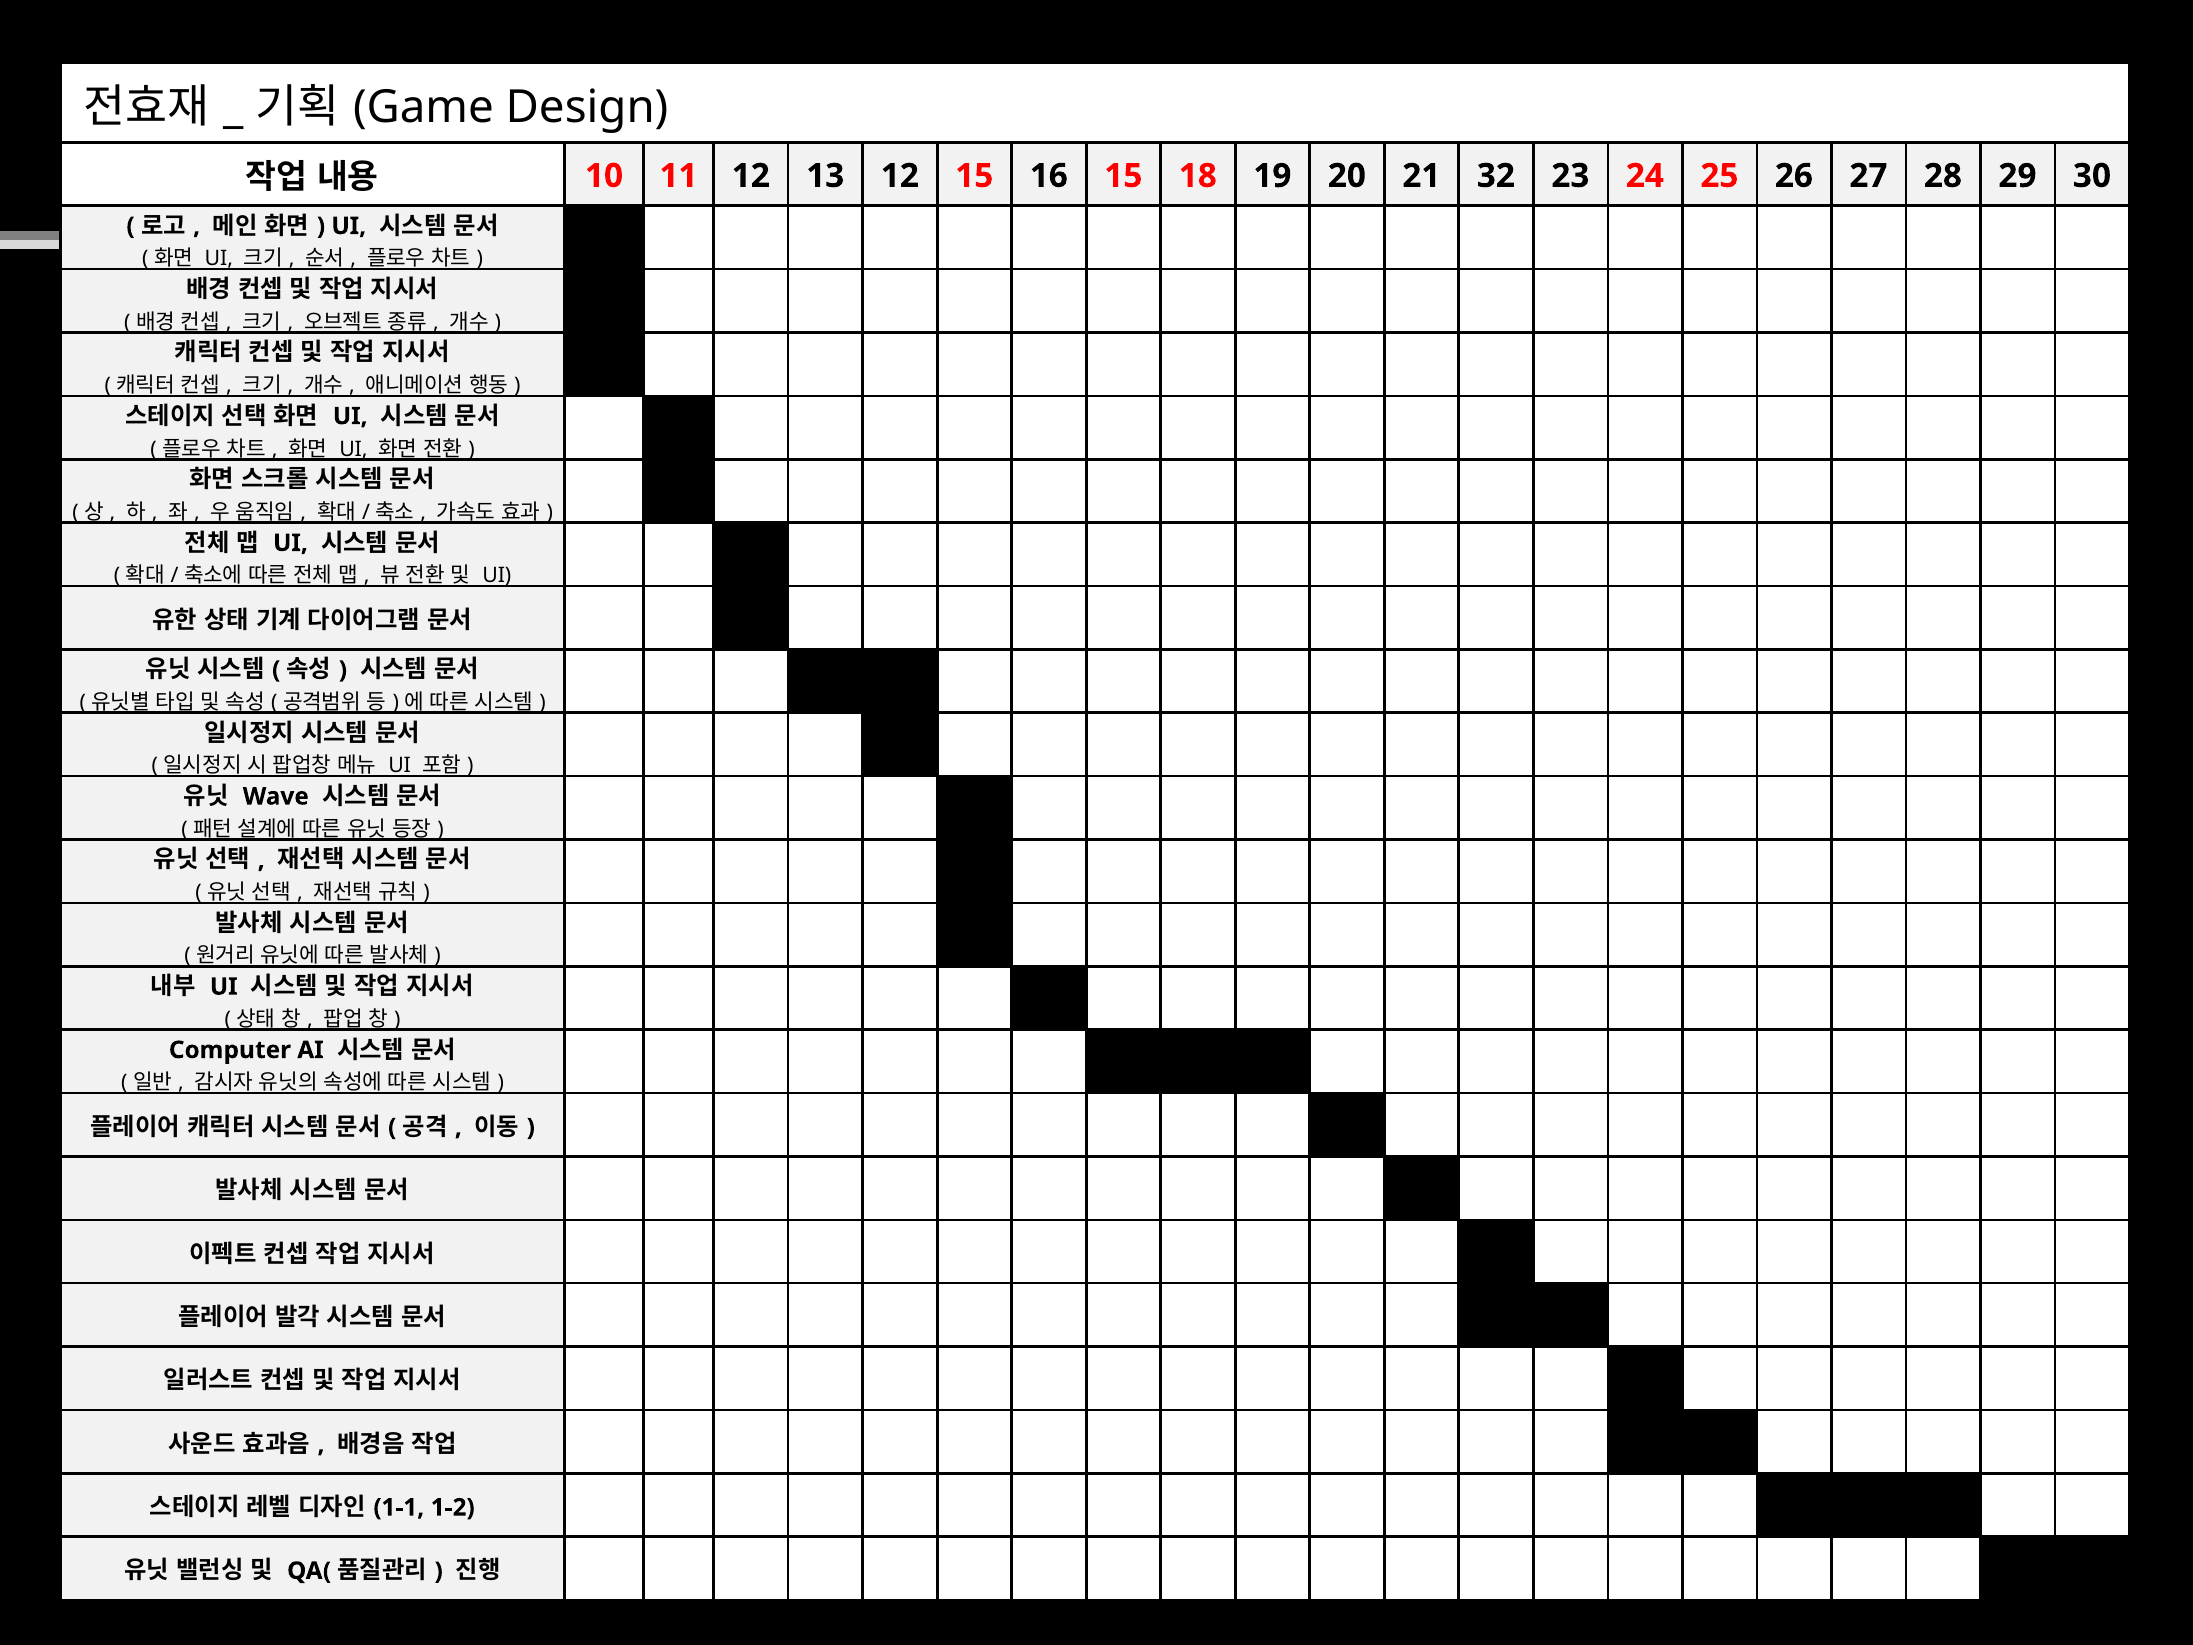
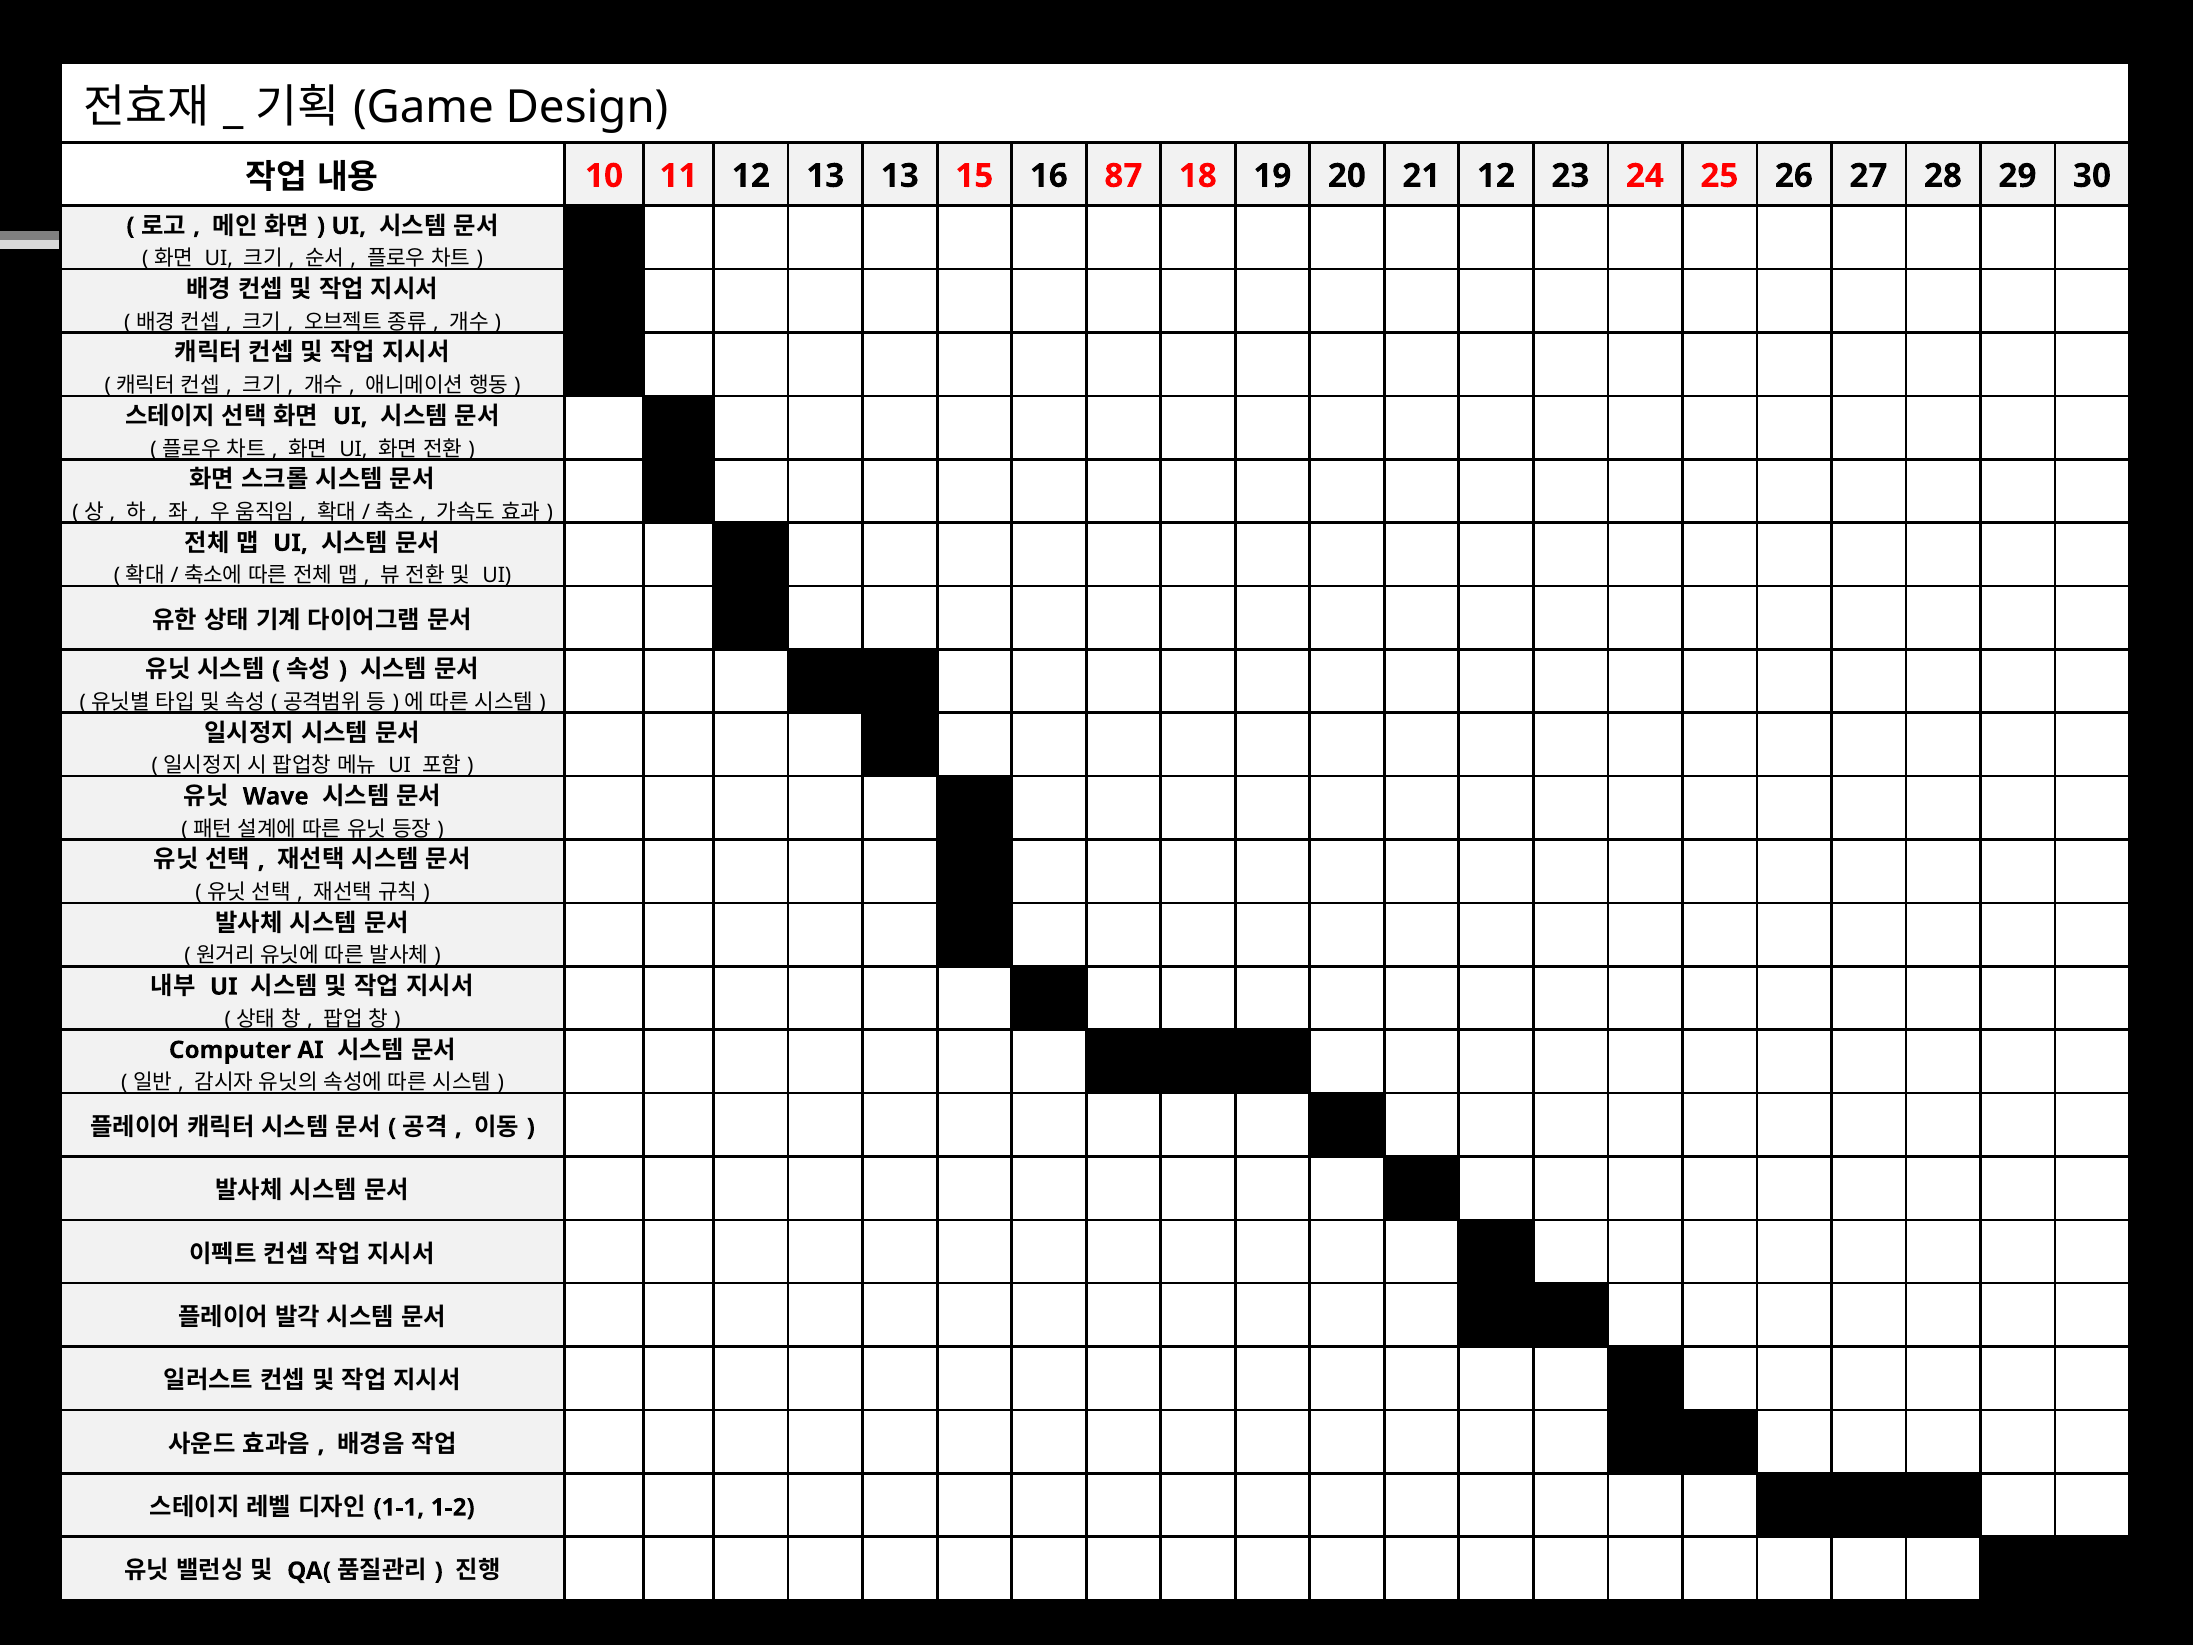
13 12: 12 -> 13 (900, 176)
16 15: 15 -> 87 (1123, 176)
21 32: 32 -> 12 (1496, 176)
